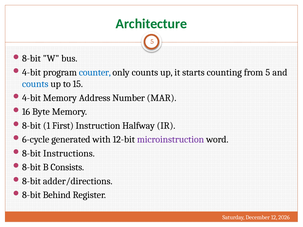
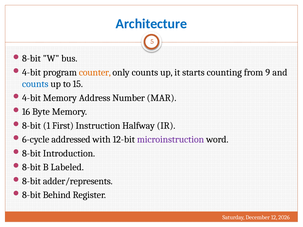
Architecture colour: green -> blue (151, 24)
counter colour: blue -> orange (95, 72)
from 5: 5 -> 9 (268, 72)
generated: generated -> addressed (71, 140)
Instructions: Instructions -> Introduction (69, 153)
Consists: Consists -> Labeled (67, 167)
adder/directions: adder/directions -> adder/represents (78, 181)
